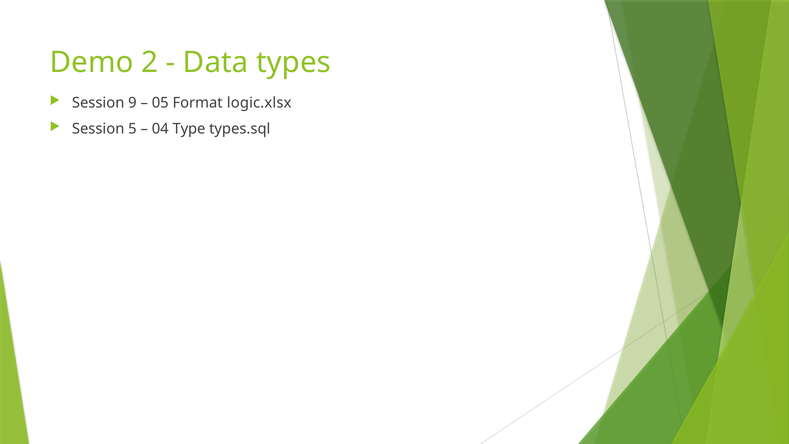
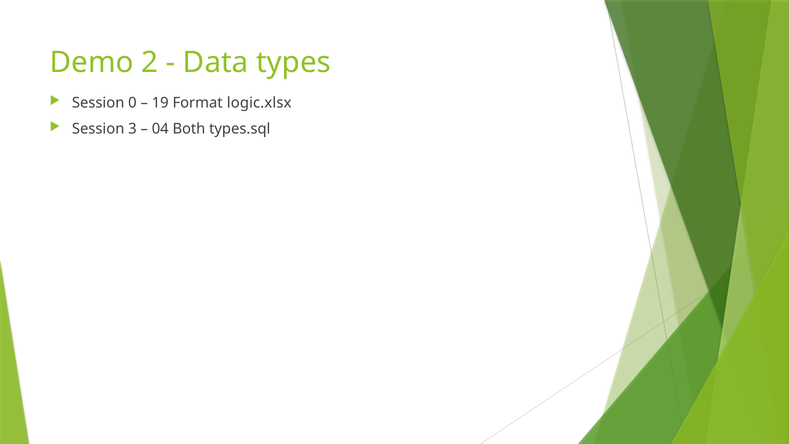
9: 9 -> 0 (132, 103)
05: 05 -> 19 (160, 103)
5: 5 -> 3 (132, 129)
Type: Type -> Both (189, 129)
